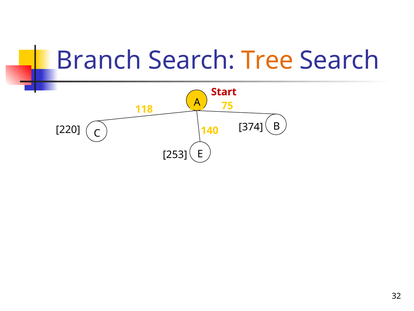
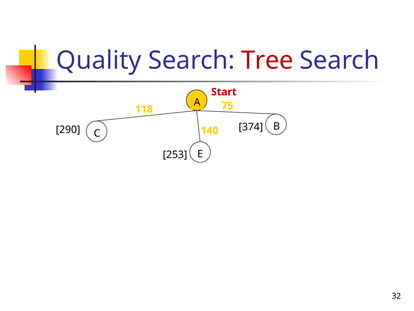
Branch: Branch -> Quality (99, 60)
Tree colour: orange -> red (267, 60)
220: 220 -> 290 (68, 130)
